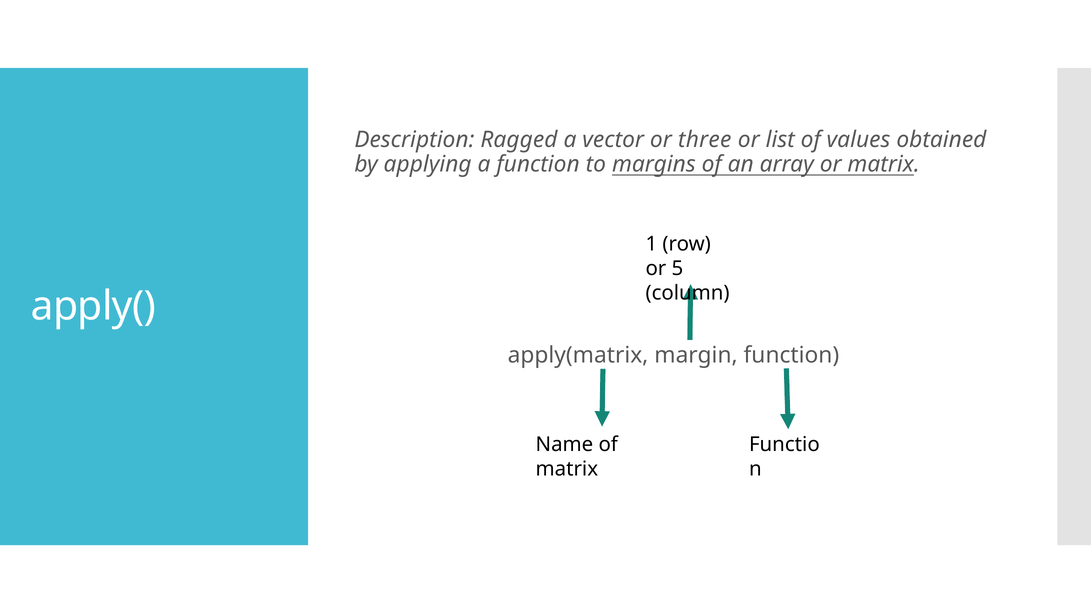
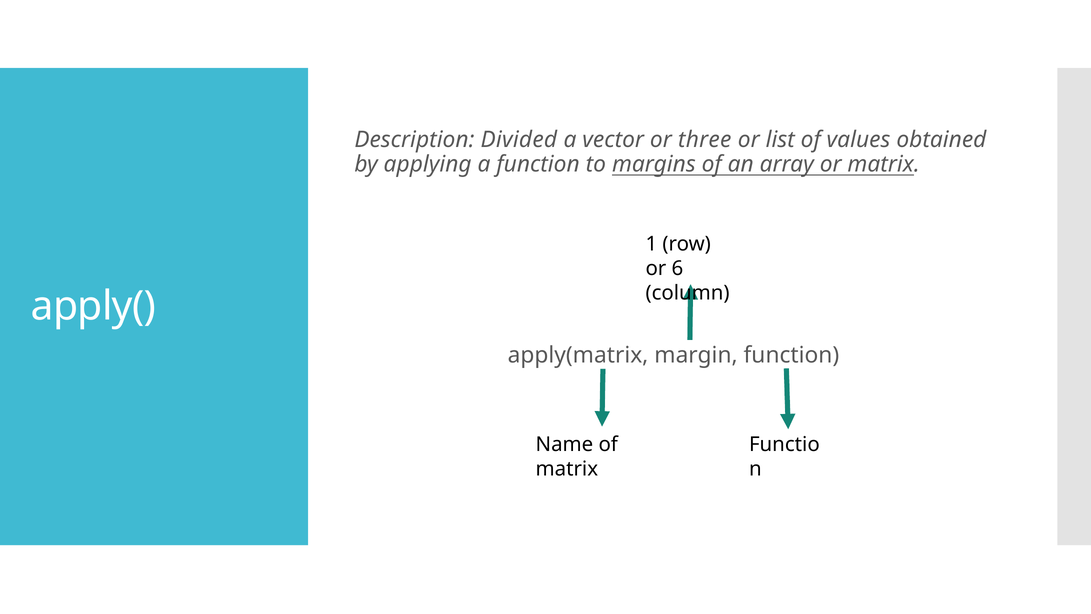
Ragged: Ragged -> Divided (519, 140)
5: 5 -> 6 (677, 268)
